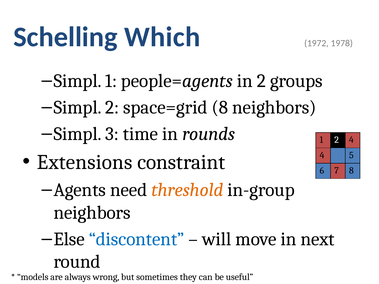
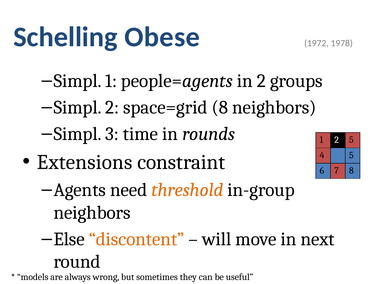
Which: Which -> Obese (162, 37)
2 4: 4 -> 5 (351, 140)
discontent colour: blue -> orange (137, 239)
